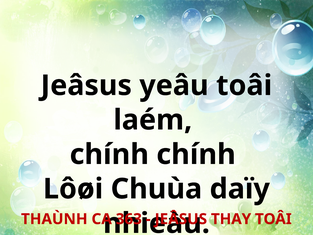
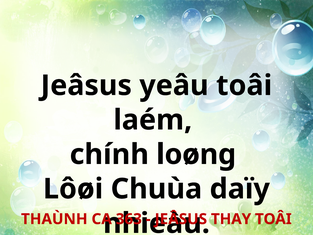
chính chính: chính -> loøng (196, 154)
